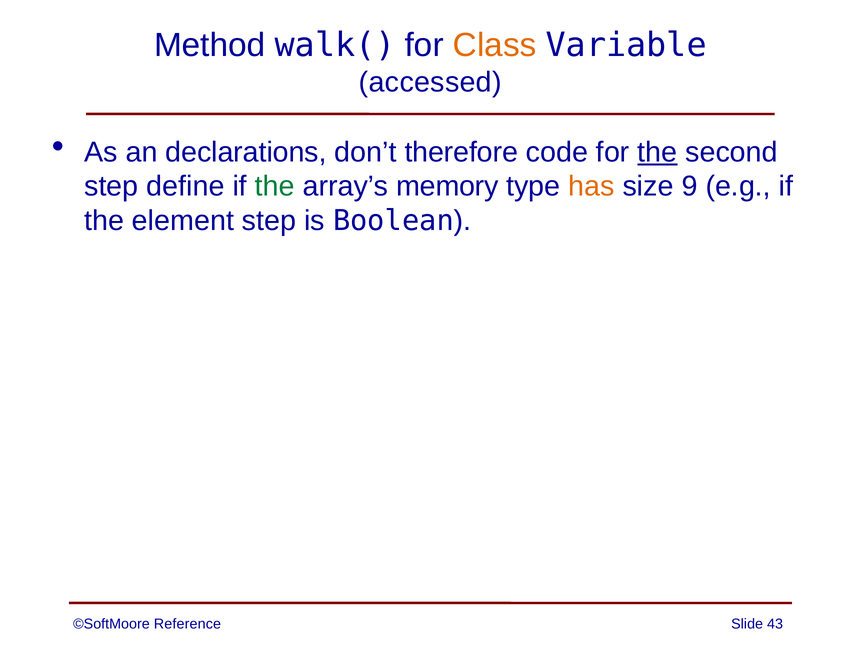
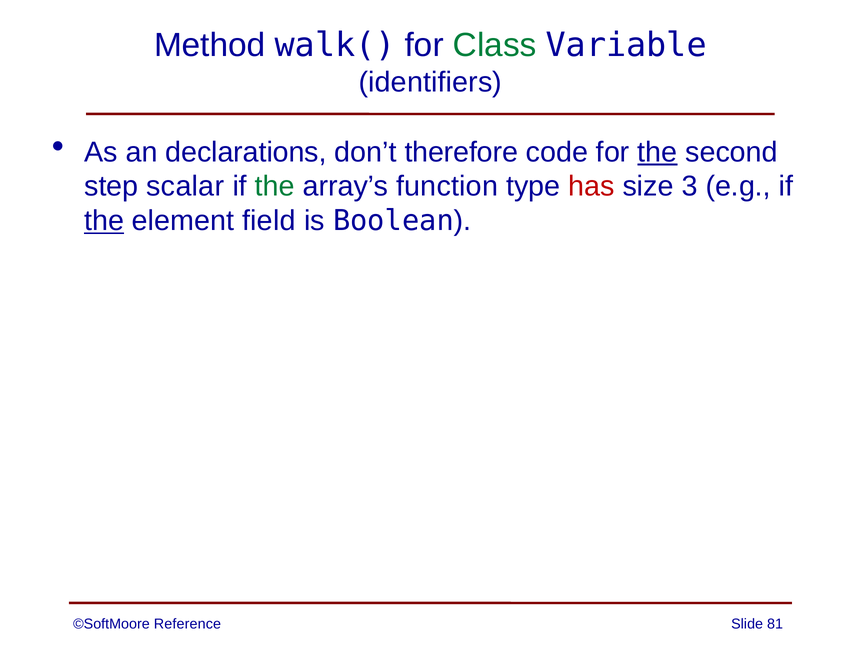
Class colour: orange -> green (495, 45)
accessed: accessed -> identifiers (430, 82)
define: define -> scalar (185, 186)
memory: memory -> function (447, 186)
has colour: orange -> red (591, 186)
9: 9 -> 3 (690, 186)
the underline: none -> present (104, 221)
element step: step -> field (269, 221)
43: 43 -> 81 (775, 624)
